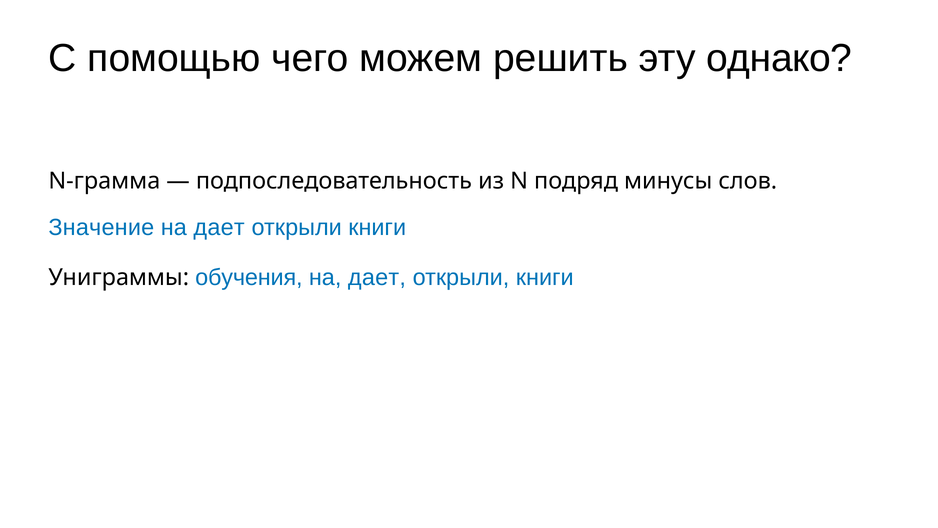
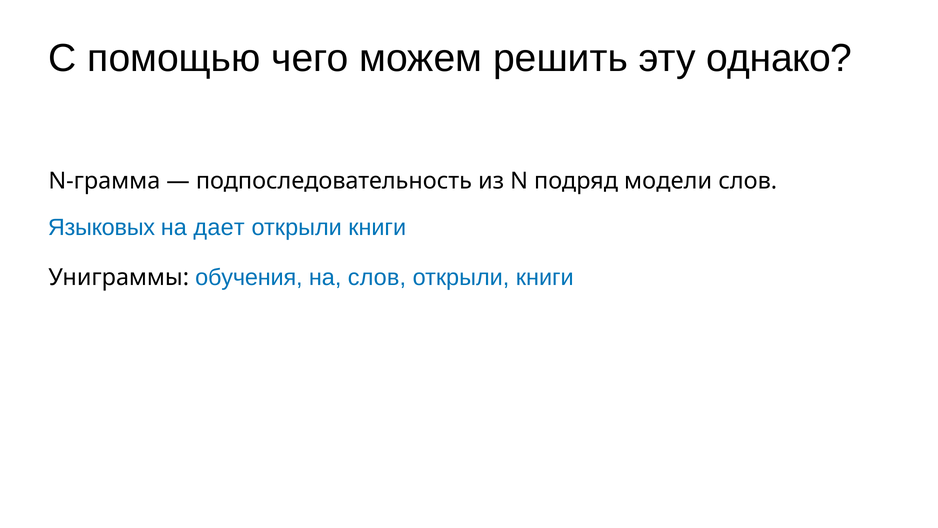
минусы: минусы -> модели (668, 181)
Значение: Значение -> Языковых (102, 227)
дает: дает -> слов (377, 277)
